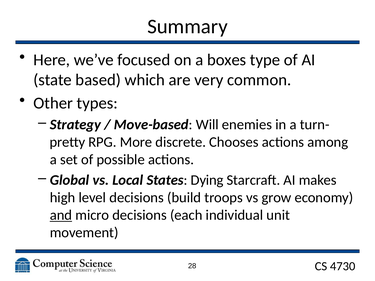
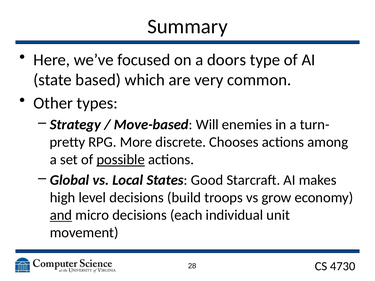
boxes: boxes -> doors (227, 60)
possible underline: none -> present (121, 160)
Dying: Dying -> Good (207, 180)
